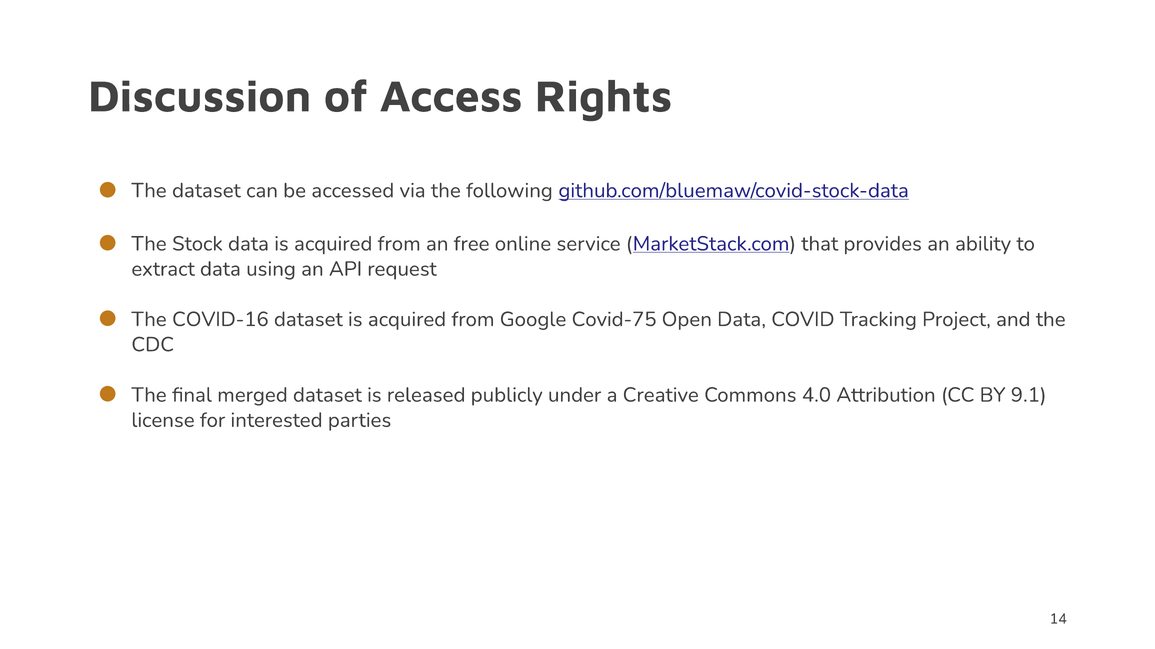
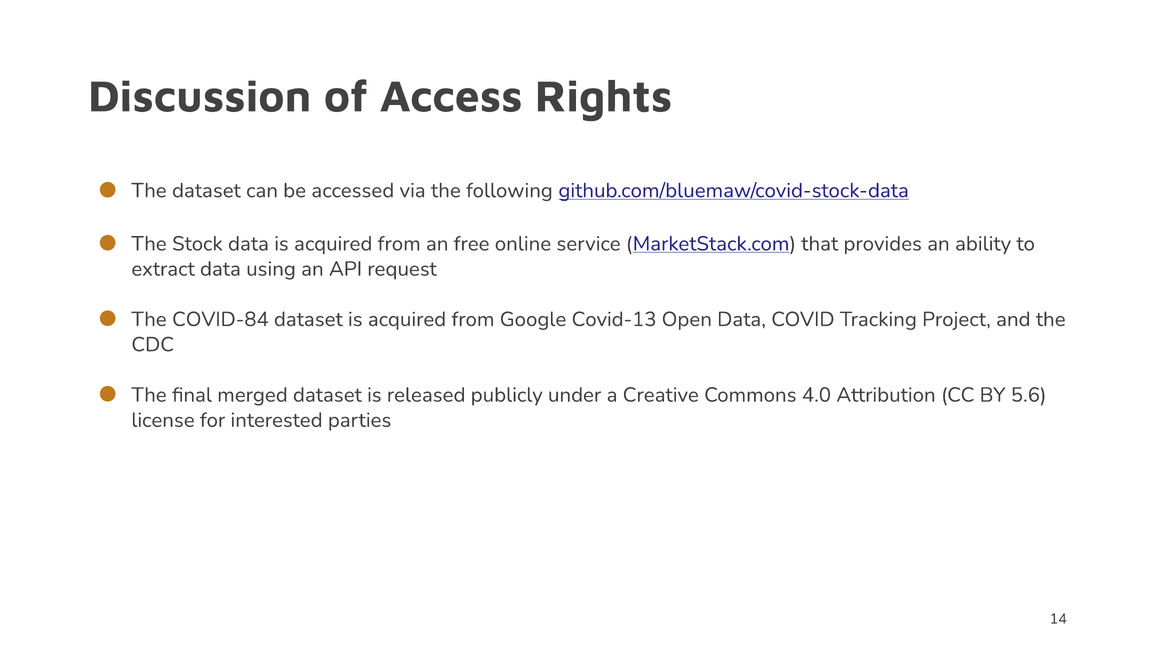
COVID-16: COVID-16 -> COVID-84 (220, 320)
Covid-75: Covid-75 -> Covid-13 (614, 320)
9.1: 9.1 -> 5.6 (1029, 395)
